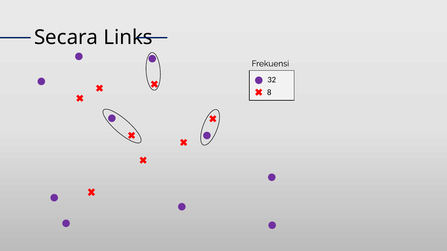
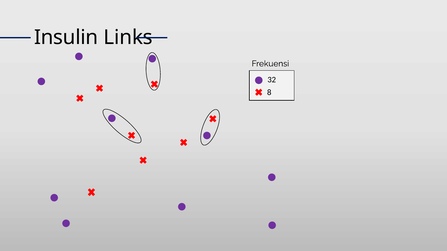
Secara: Secara -> Insulin (66, 38)
